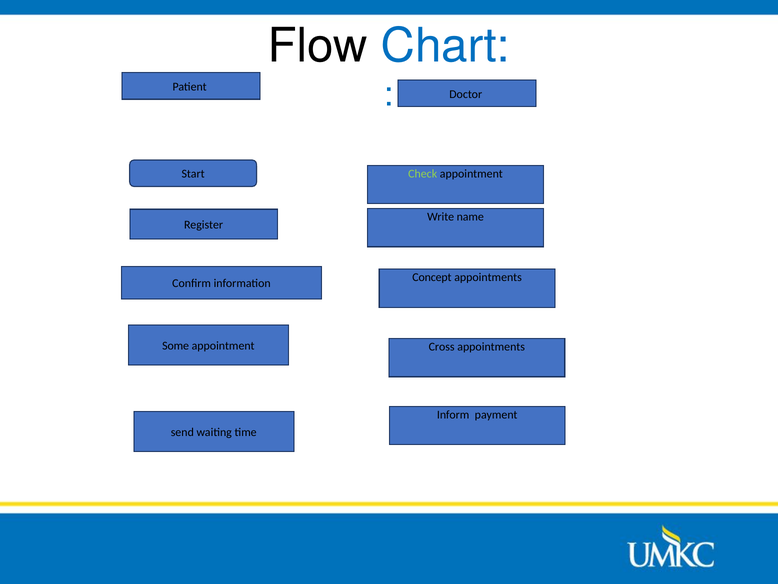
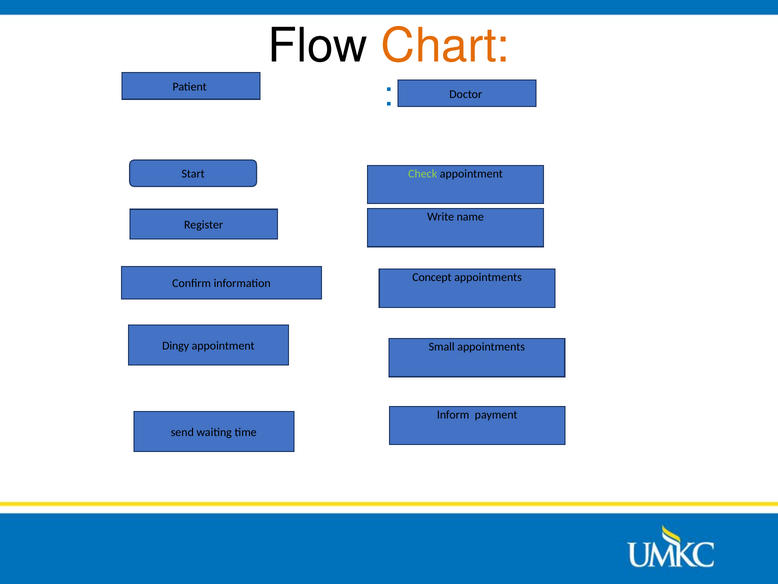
Chart colour: blue -> orange (445, 46)
Some: Some -> Dingy (176, 345)
Cross: Cross -> Small (442, 346)
